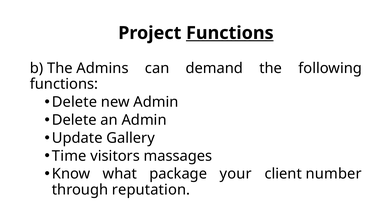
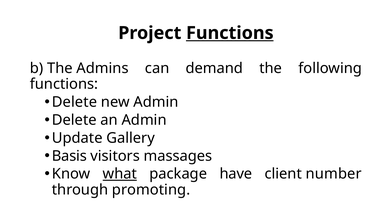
Time: Time -> Basis (69, 156)
what underline: none -> present (120, 173)
your: your -> have (236, 173)
reputation: reputation -> promoting (151, 189)
